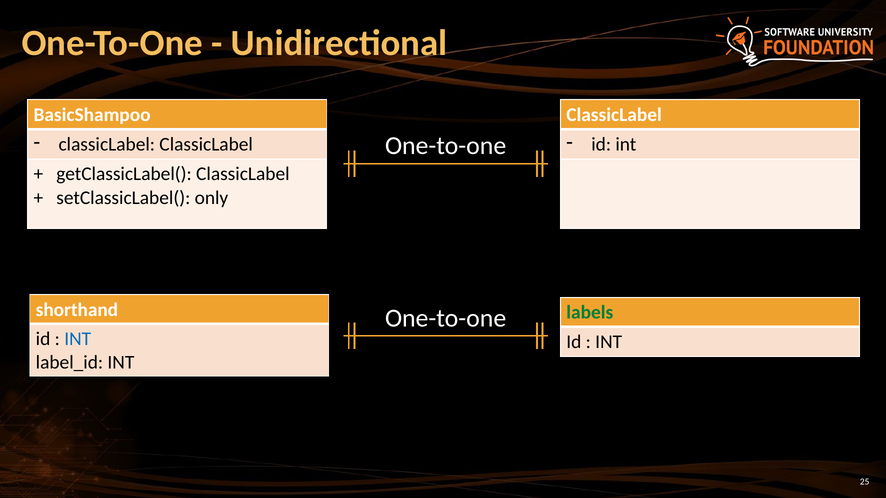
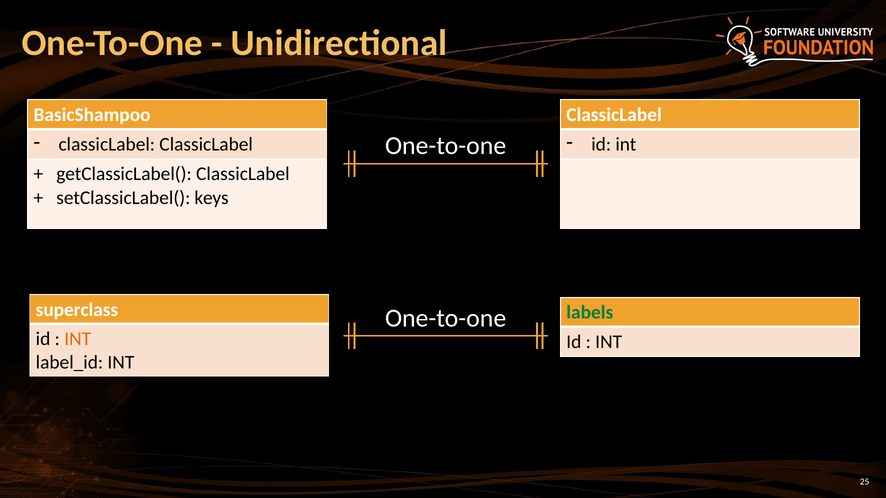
only: only -> keys (212, 198)
shorthand: shorthand -> superclass (77, 310)
INT colour: blue -> orange (78, 339)
